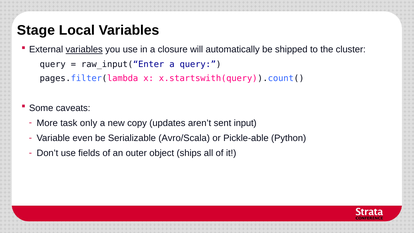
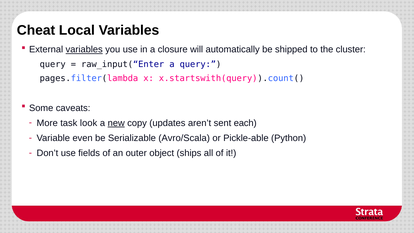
Stage: Stage -> Cheat (36, 30)
only: only -> look (89, 123)
new underline: none -> present (116, 123)
input: input -> each (245, 123)
